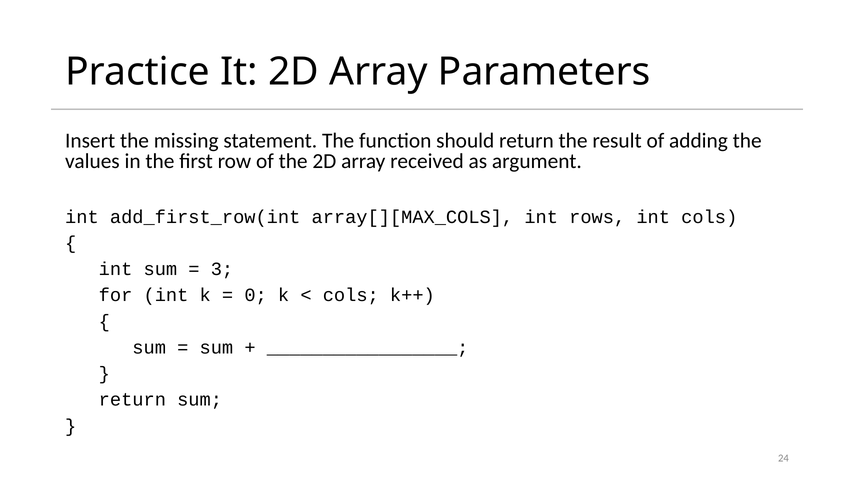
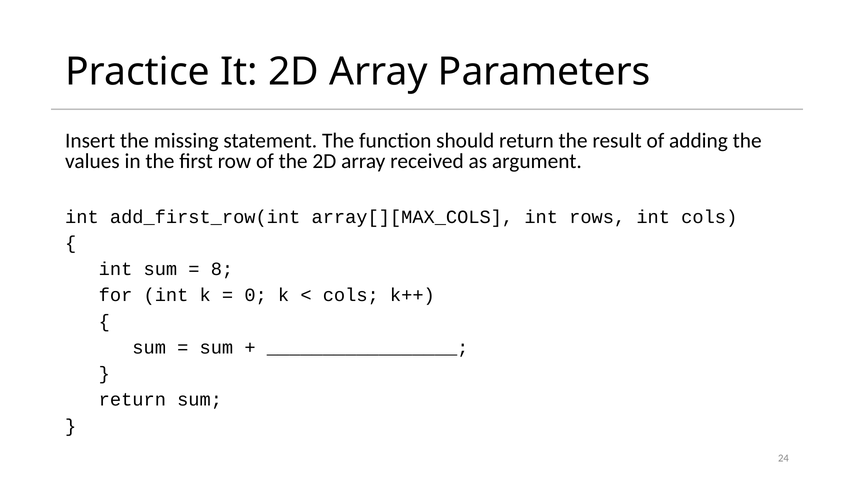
3: 3 -> 8 (222, 269)
